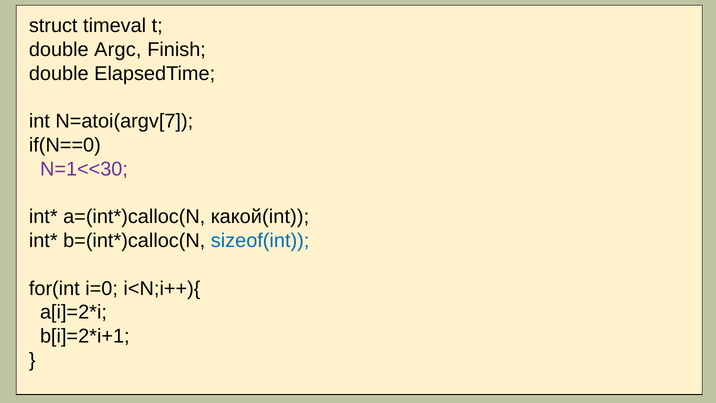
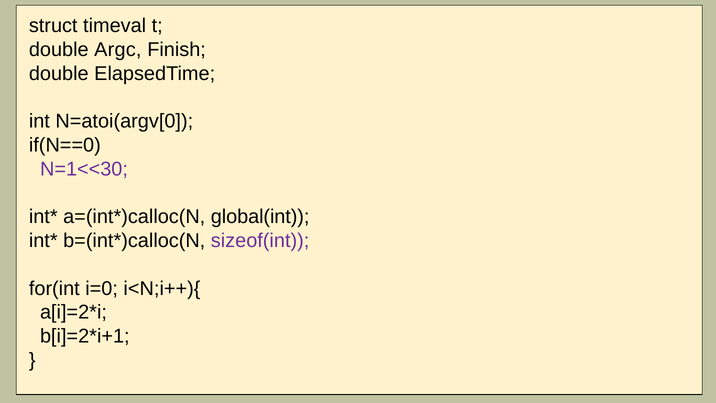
N=atoi(argv[7: N=atoi(argv[7 -> N=atoi(argv[0 (124, 121)
какой(int: какой(int -> global(int (260, 217)
sizeof(int colour: blue -> purple (260, 241)
